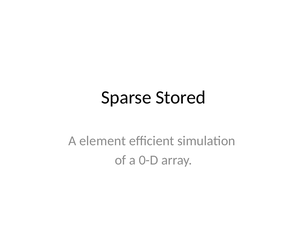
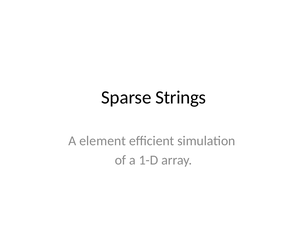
Stored: Stored -> Strings (181, 98)
0-D: 0-D -> 1-D (149, 160)
